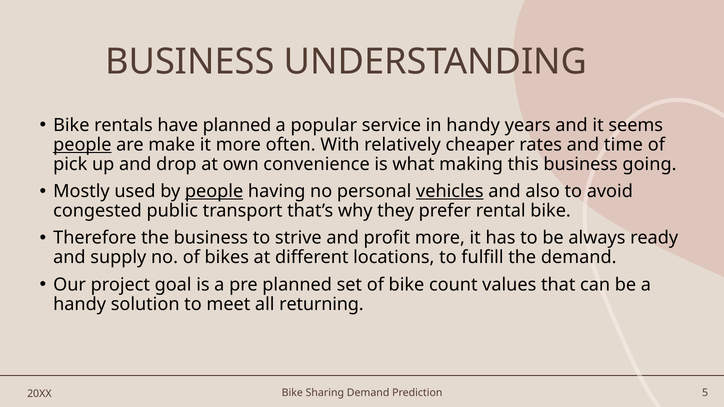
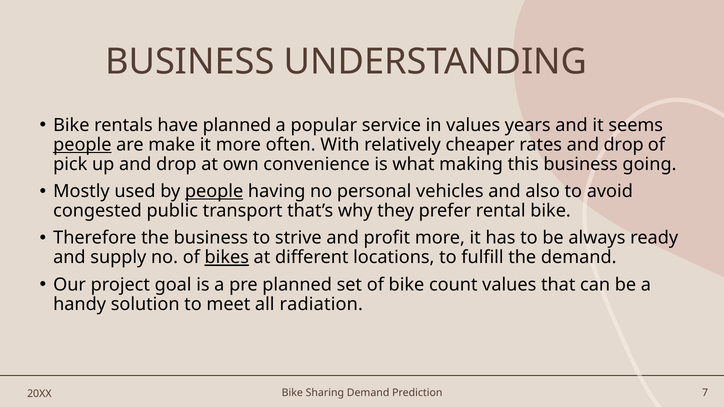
in handy: handy -> values (473, 125)
rates and time: time -> drop (624, 145)
vehicles underline: present -> none (450, 191)
bikes underline: none -> present (227, 258)
returning: returning -> radiation (321, 304)
5: 5 -> 7 (705, 393)
